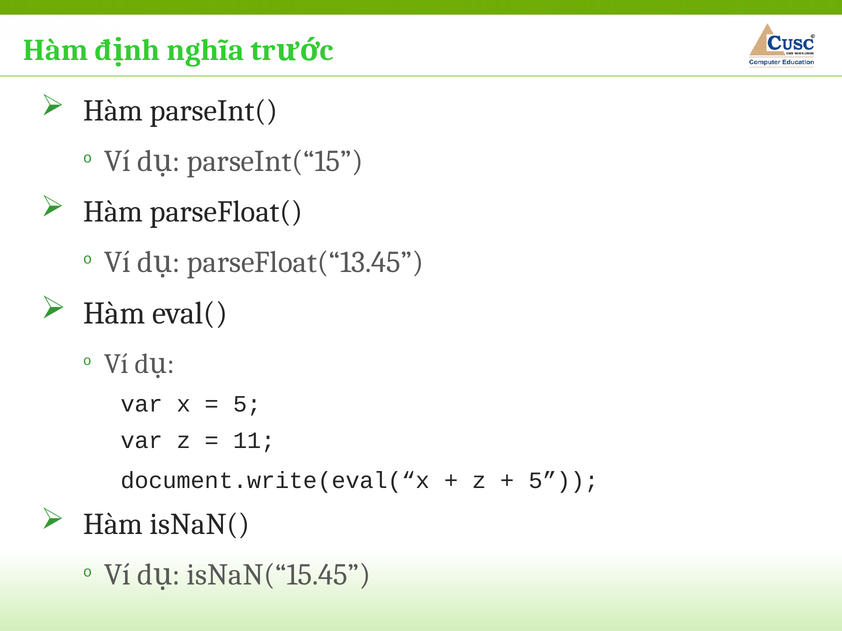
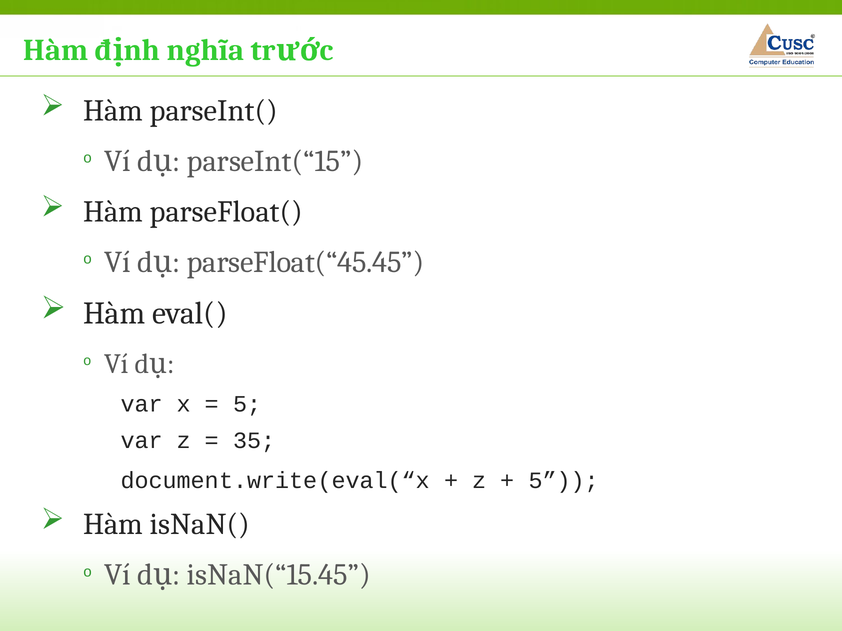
parseFloat(“13.45: parseFloat(“13.45 -> parseFloat(“45.45 (306, 262)
11: 11 -> 35 (254, 441)
